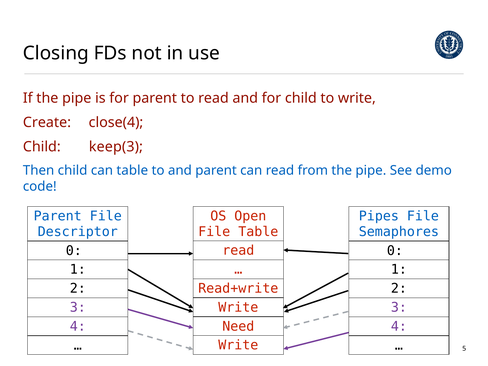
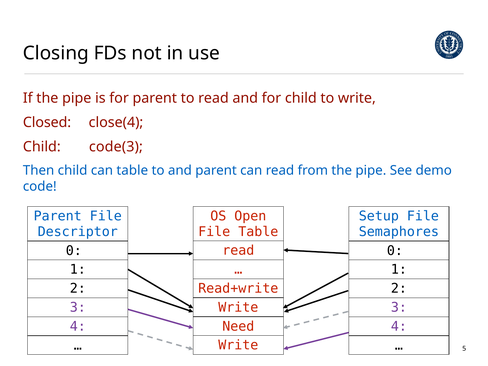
Create: Create -> Closed (47, 123)
keep(3: keep(3 -> code(3 (116, 147)
Pipes: Pipes -> Setup (379, 216)
